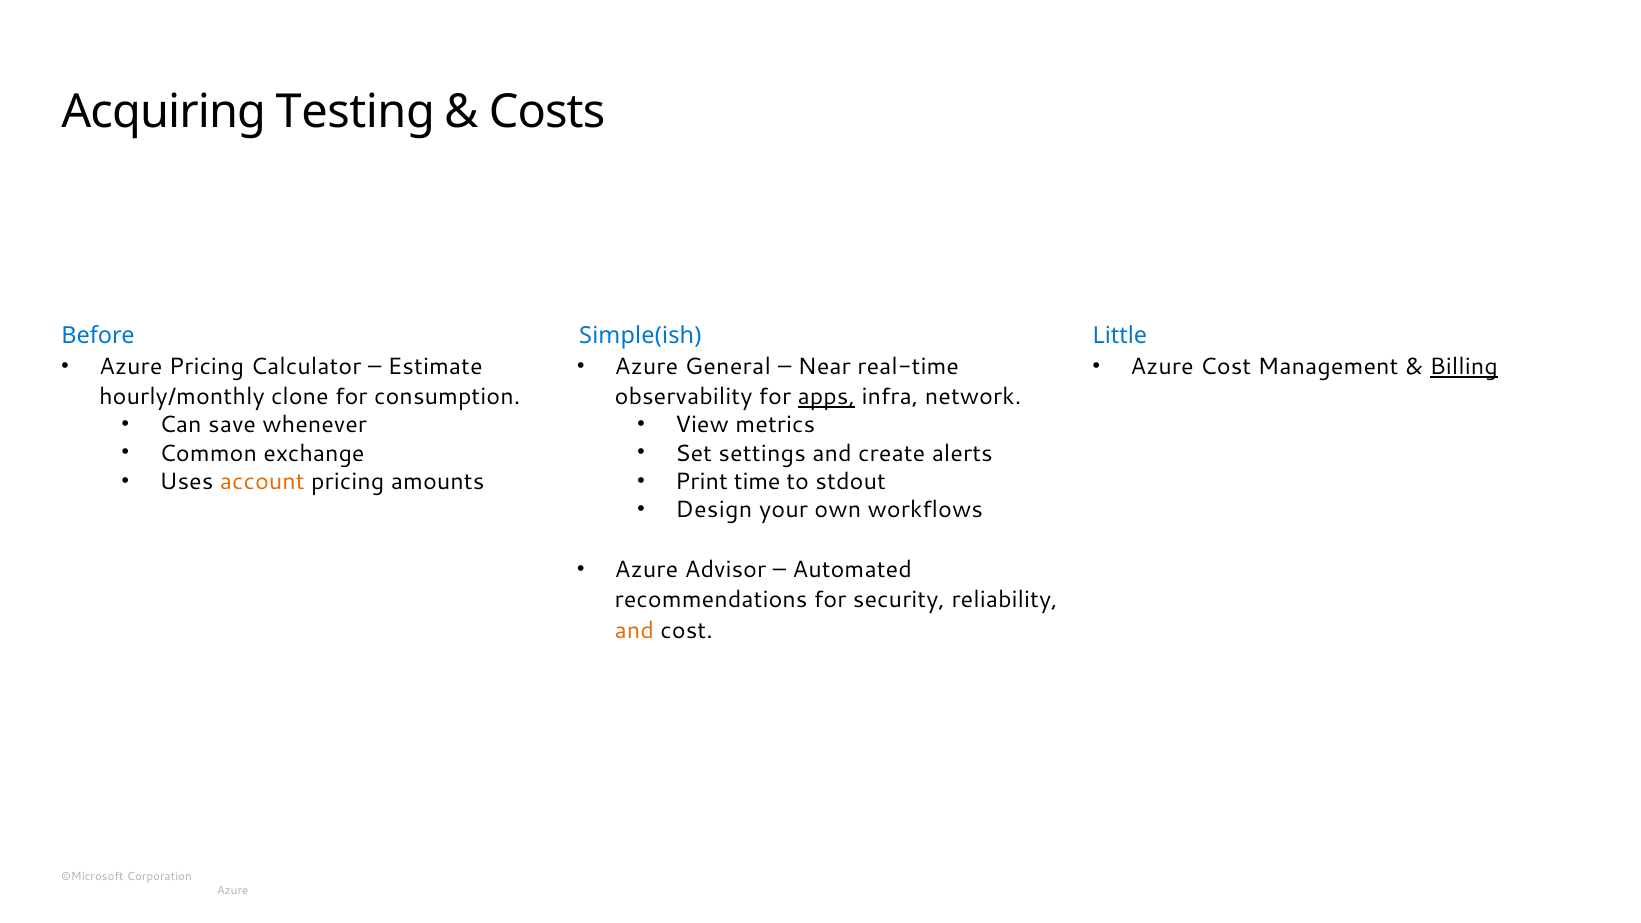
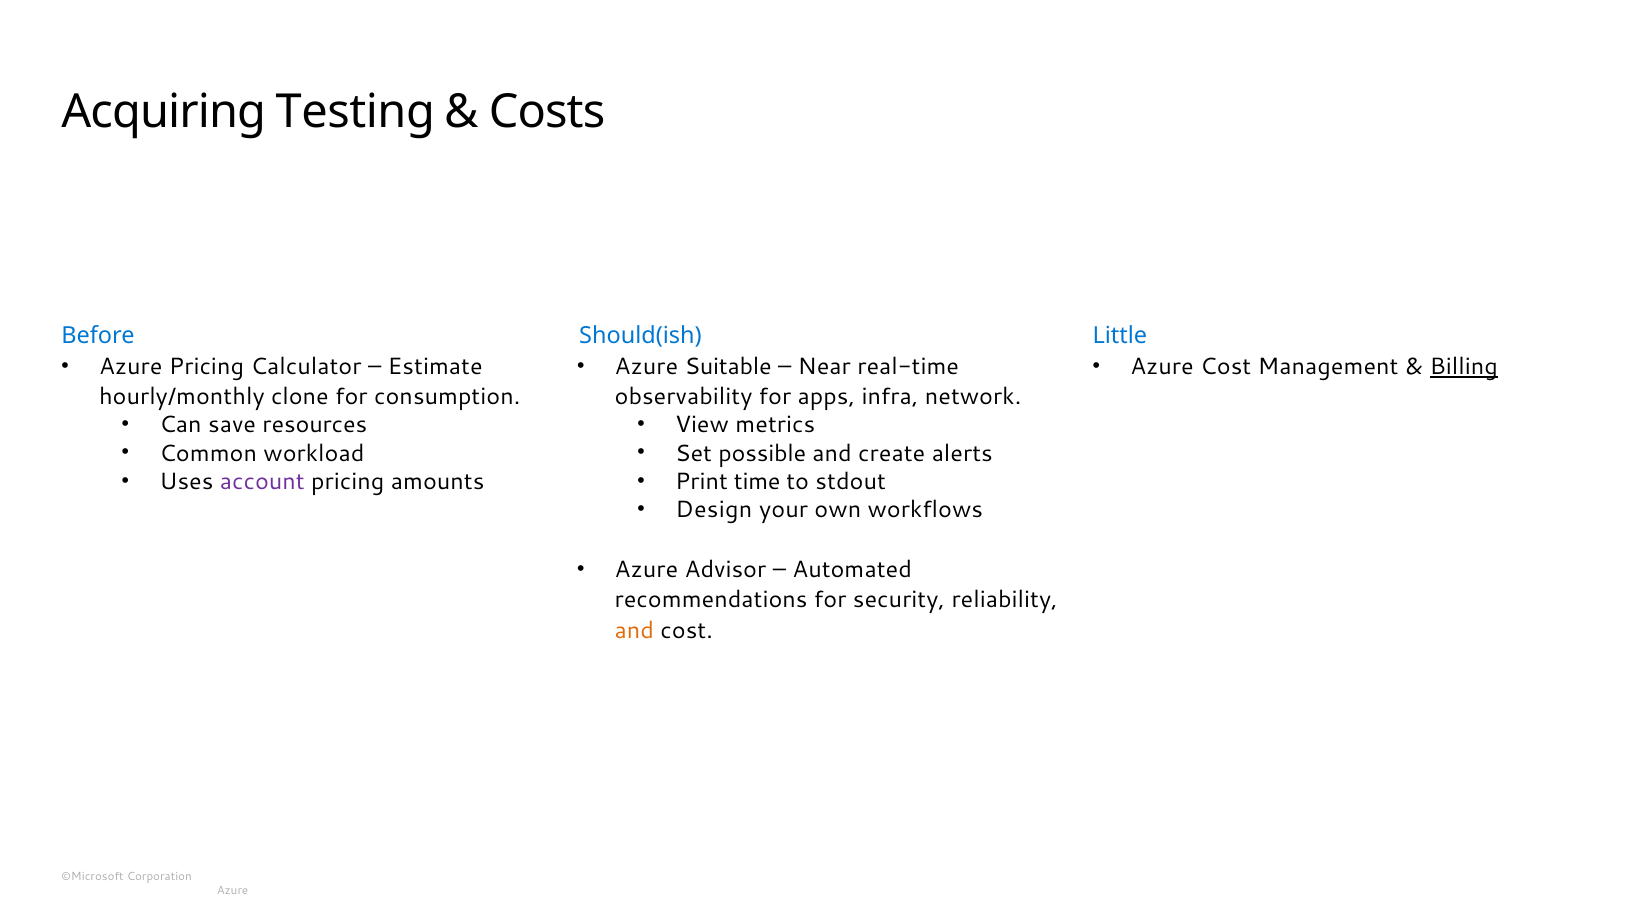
Simple(ish: Simple(ish -> Should(ish (640, 336)
General: General -> Suitable (728, 367)
apps underline: present -> none (826, 397)
whenever: whenever -> resources (315, 425)
exchange: exchange -> workload (314, 453)
settings: settings -> possible (762, 453)
account colour: orange -> purple (262, 481)
